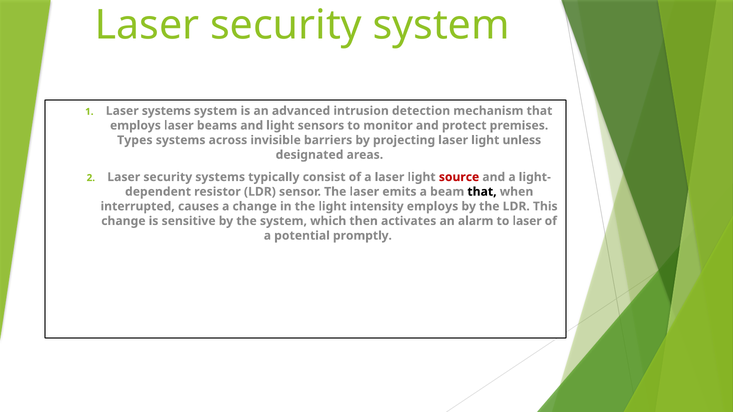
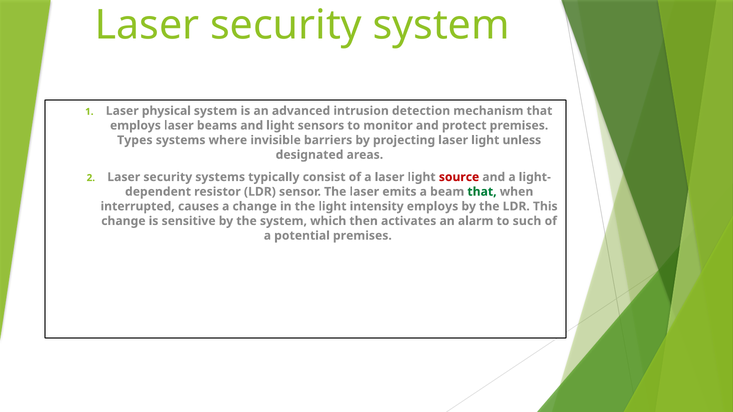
Laser systems: systems -> physical (166, 111)
across: across -> where (228, 140)
that colour: black -> green (482, 192)
to laser: laser -> such (527, 221)
potential promptly: promptly -> premises (362, 236)
